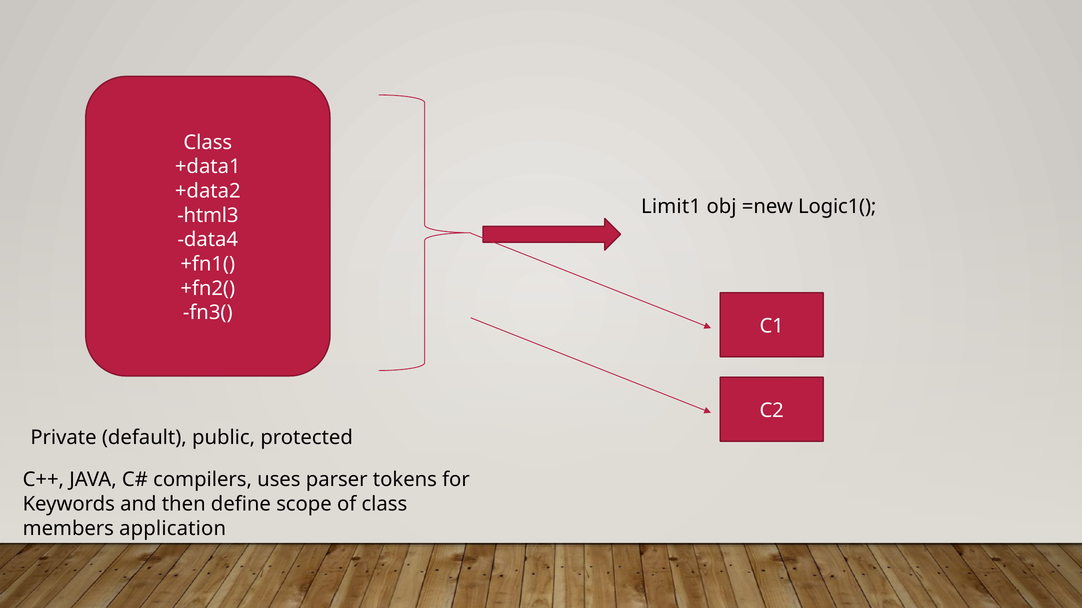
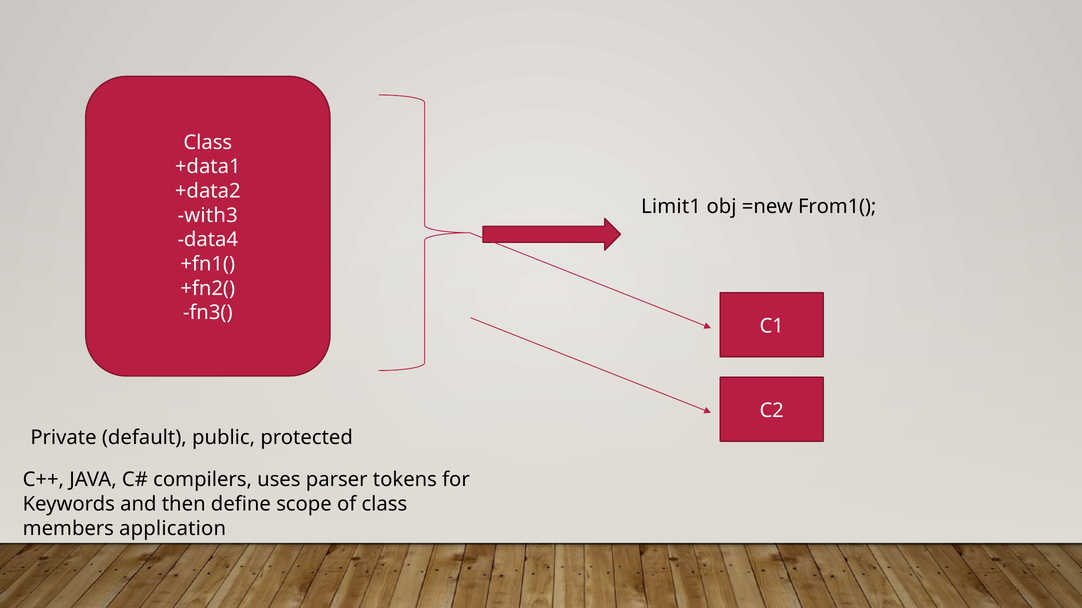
Logic1(: Logic1( -> From1( (837, 207)
html3: html3 -> with3 (208, 216)
